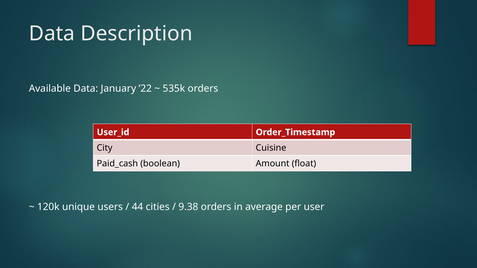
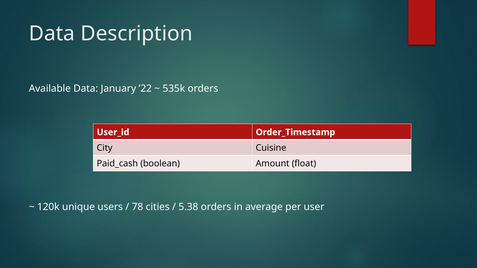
44: 44 -> 78 (137, 207)
9.38: 9.38 -> 5.38 (188, 207)
